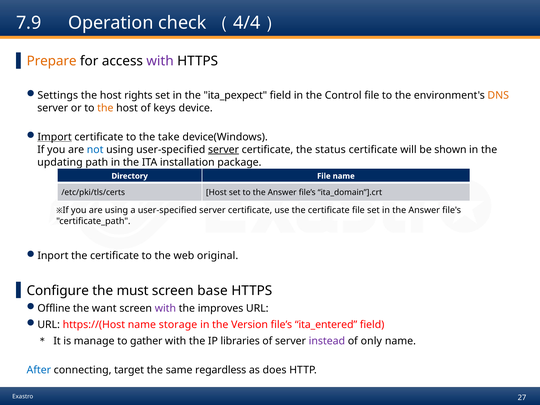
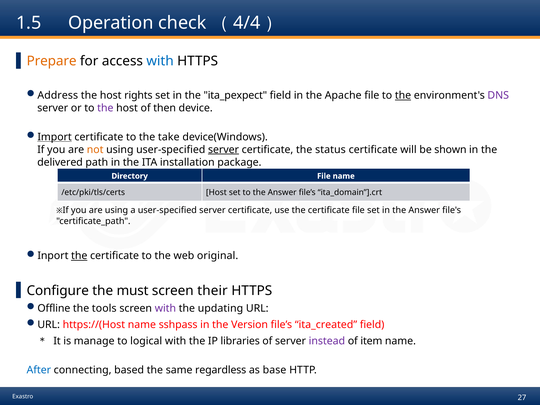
7.9: 7.9 -> 1.5 (29, 23)
with colour: purple -> blue (160, 61)
Settings: Settings -> Address (58, 95)
Control: Control -> Apache (343, 95)
the underline: none -> present (403, 95)
DNS colour: orange -> purple (498, 95)
the colour: orange -> purple (105, 108)
keys: keys -> then (165, 108)
not colour: blue -> orange (95, 150)
updating: updating -> delivered (60, 162)
the underline: none -> present (79, 256)
base: base -> their (212, 291)
want: want -> tools (104, 308)
improves: improves -> updating (220, 308)
storage: storage -> sshpass (178, 325)
ita_entered: ita_entered -> ita_created (326, 325)
gather: gather -> logical (146, 341)
only: only -> item (371, 341)
target: target -> based (129, 370)
does: does -> base (275, 370)
